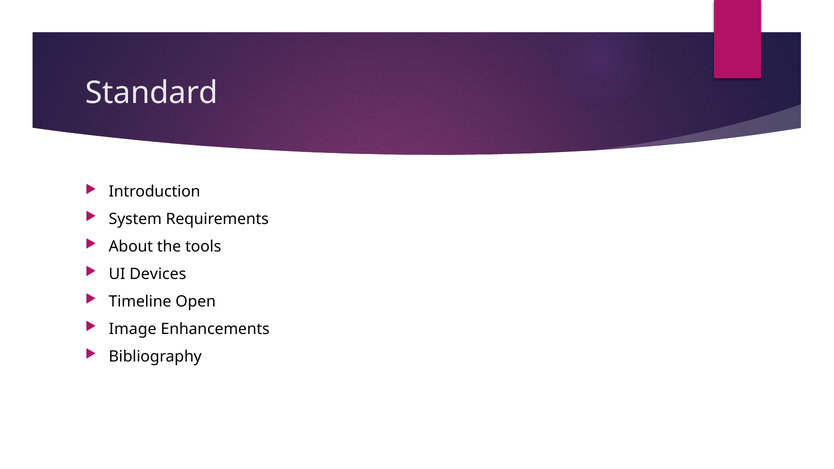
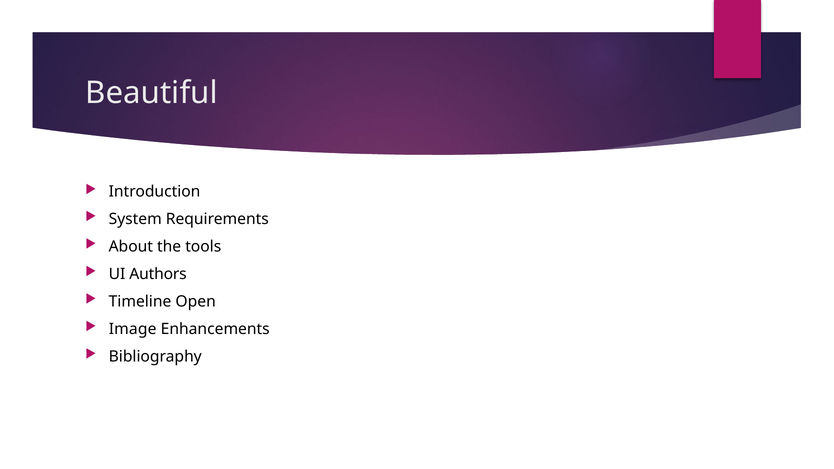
Standard: Standard -> Beautiful (151, 93)
Devices: Devices -> Authors (158, 274)
